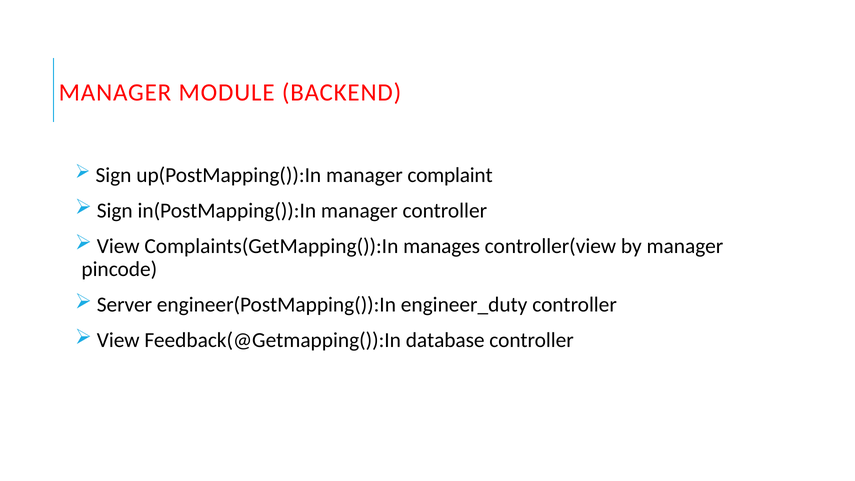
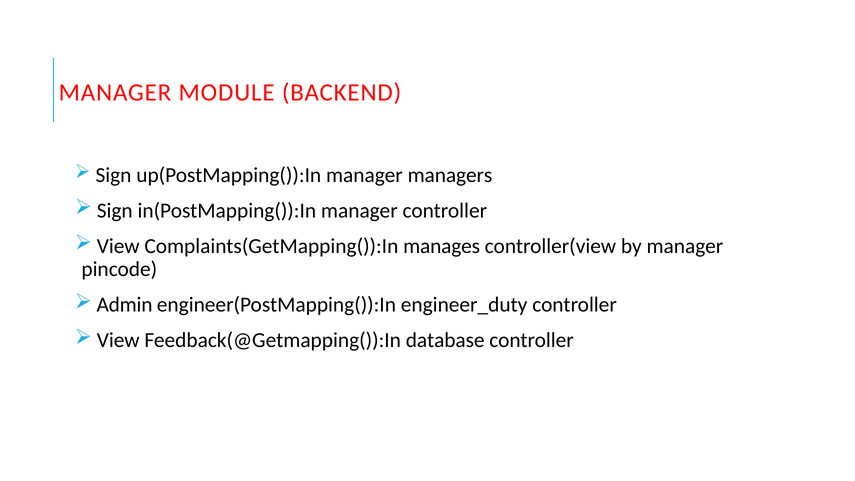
complaint: complaint -> managers (450, 175)
Server: Server -> Admin (125, 305)
